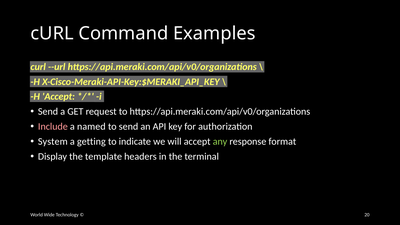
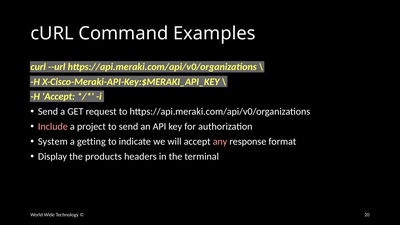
named: named -> project (91, 127)
any colour: light green -> pink (220, 142)
template: template -> products (103, 157)
